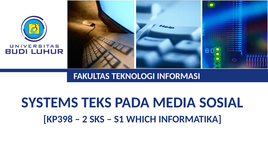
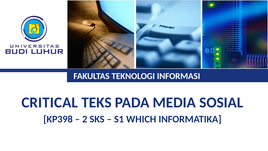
SYSTEMS: SYSTEMS -> CRITICAL (50, 102)
